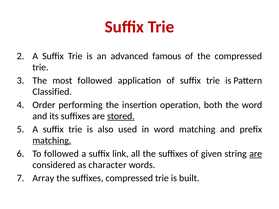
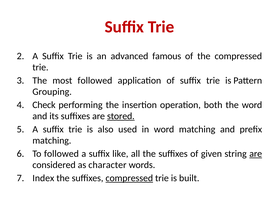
Classified: Classified -> Grouping (52, 92)
Order: Order -> Check (44, 105)
matching underline: present -> none (52, 141)
link: link -> like (120, 154)
Array: Array -> Index (43, 178)
compressed underline: none -> present (129, 178)
